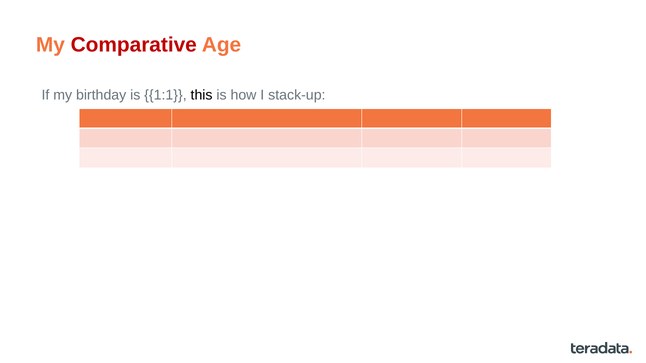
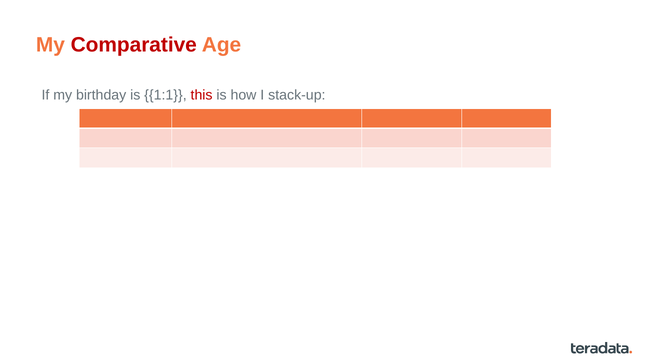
this colour: black -> red (202, 95)
